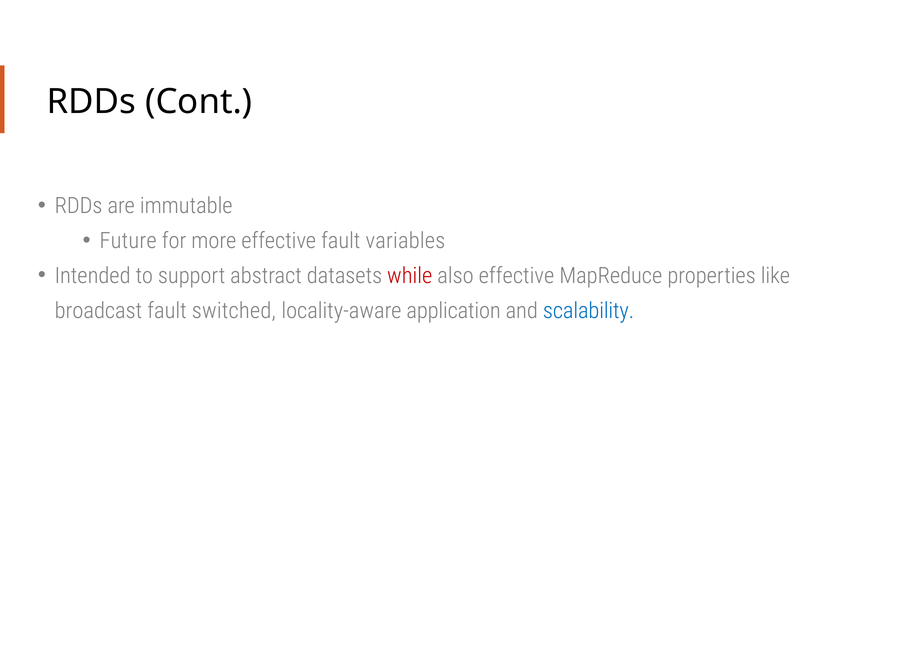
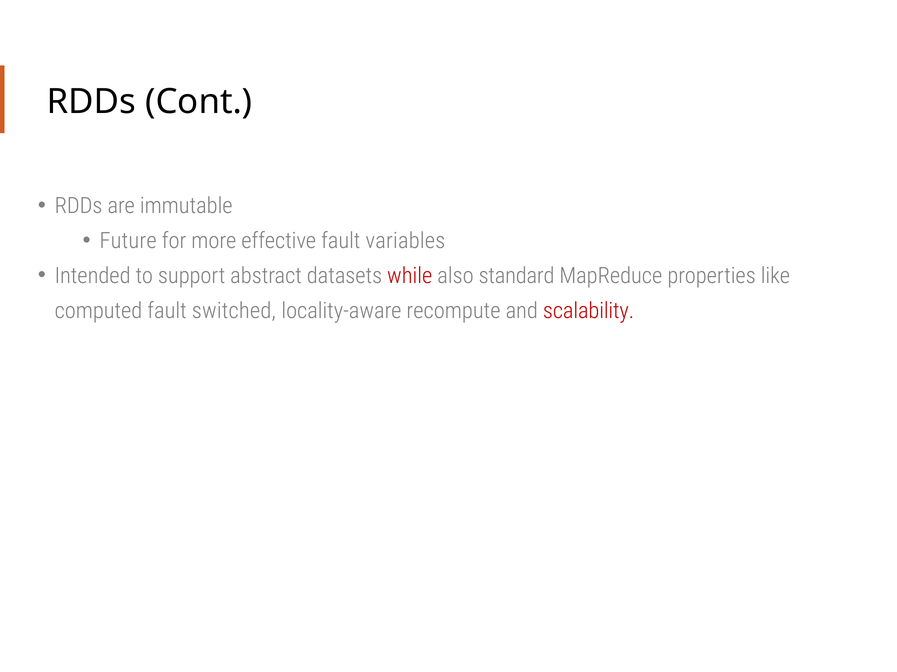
also effective: effective -> standard (517, 276)
broadcast: broadcast -> computed (98, 311)
application: application -> recompute (454, 311)
scalability colour: blue -> red (589, 311)
